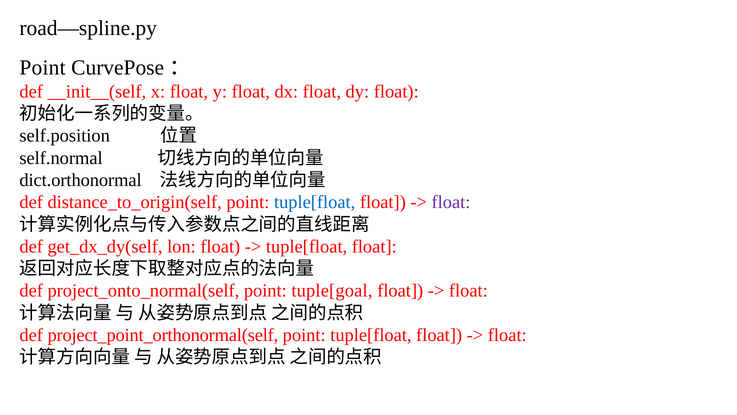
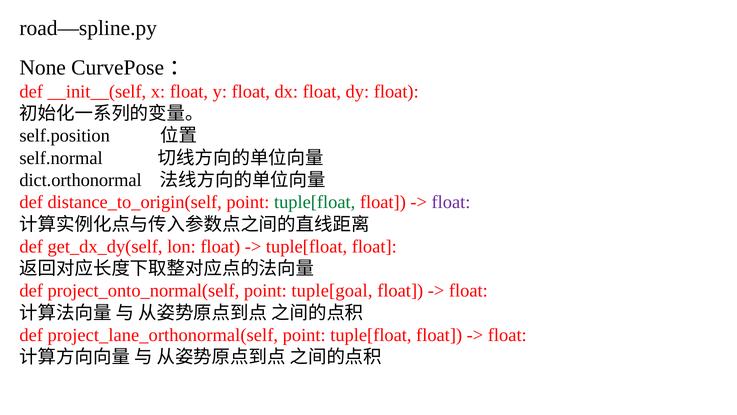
Point: Point -> None (43, 68)
tuple[float colour: blue -> green (315, 202)
project_point_orthonormal(self: project_point_orthonormal(self -> project_lane_orthonormal(self (163, 335)
